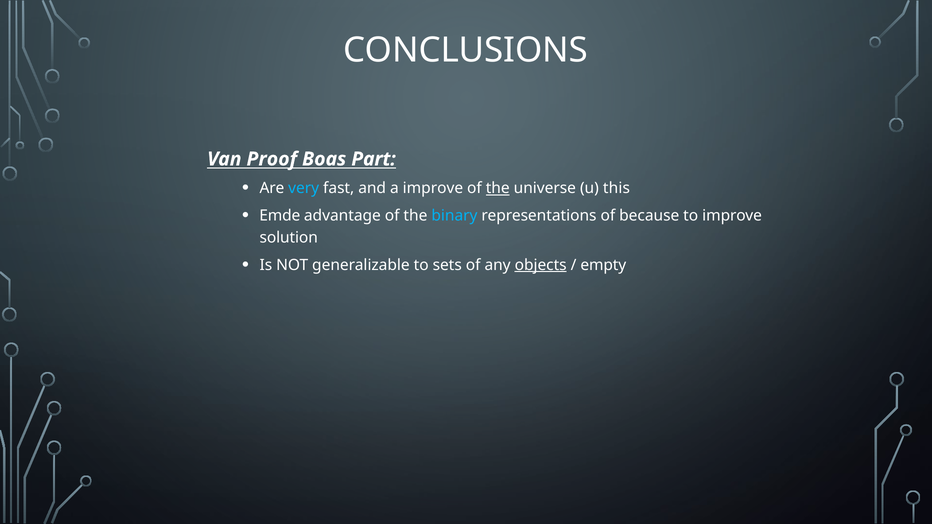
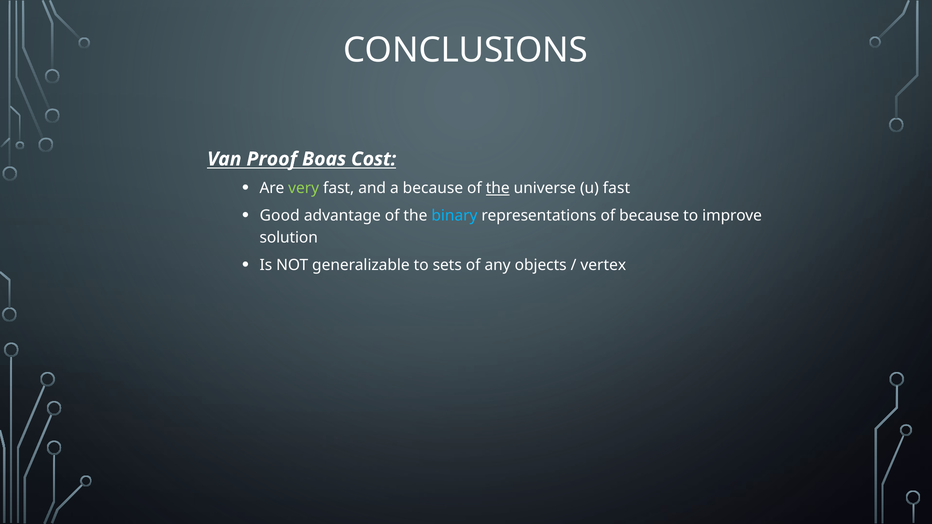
Part: Part -> Cost (374, 159)
very colour: light blue -> light green (304, 188)
a improve: improve -> because (433, 188)
u this: this -> fast (616, 188)
Emde: Emde -> Good (280, 216)
objects underline: present -> none (541, 265)
empty: empty -> vertex (603, 265)
